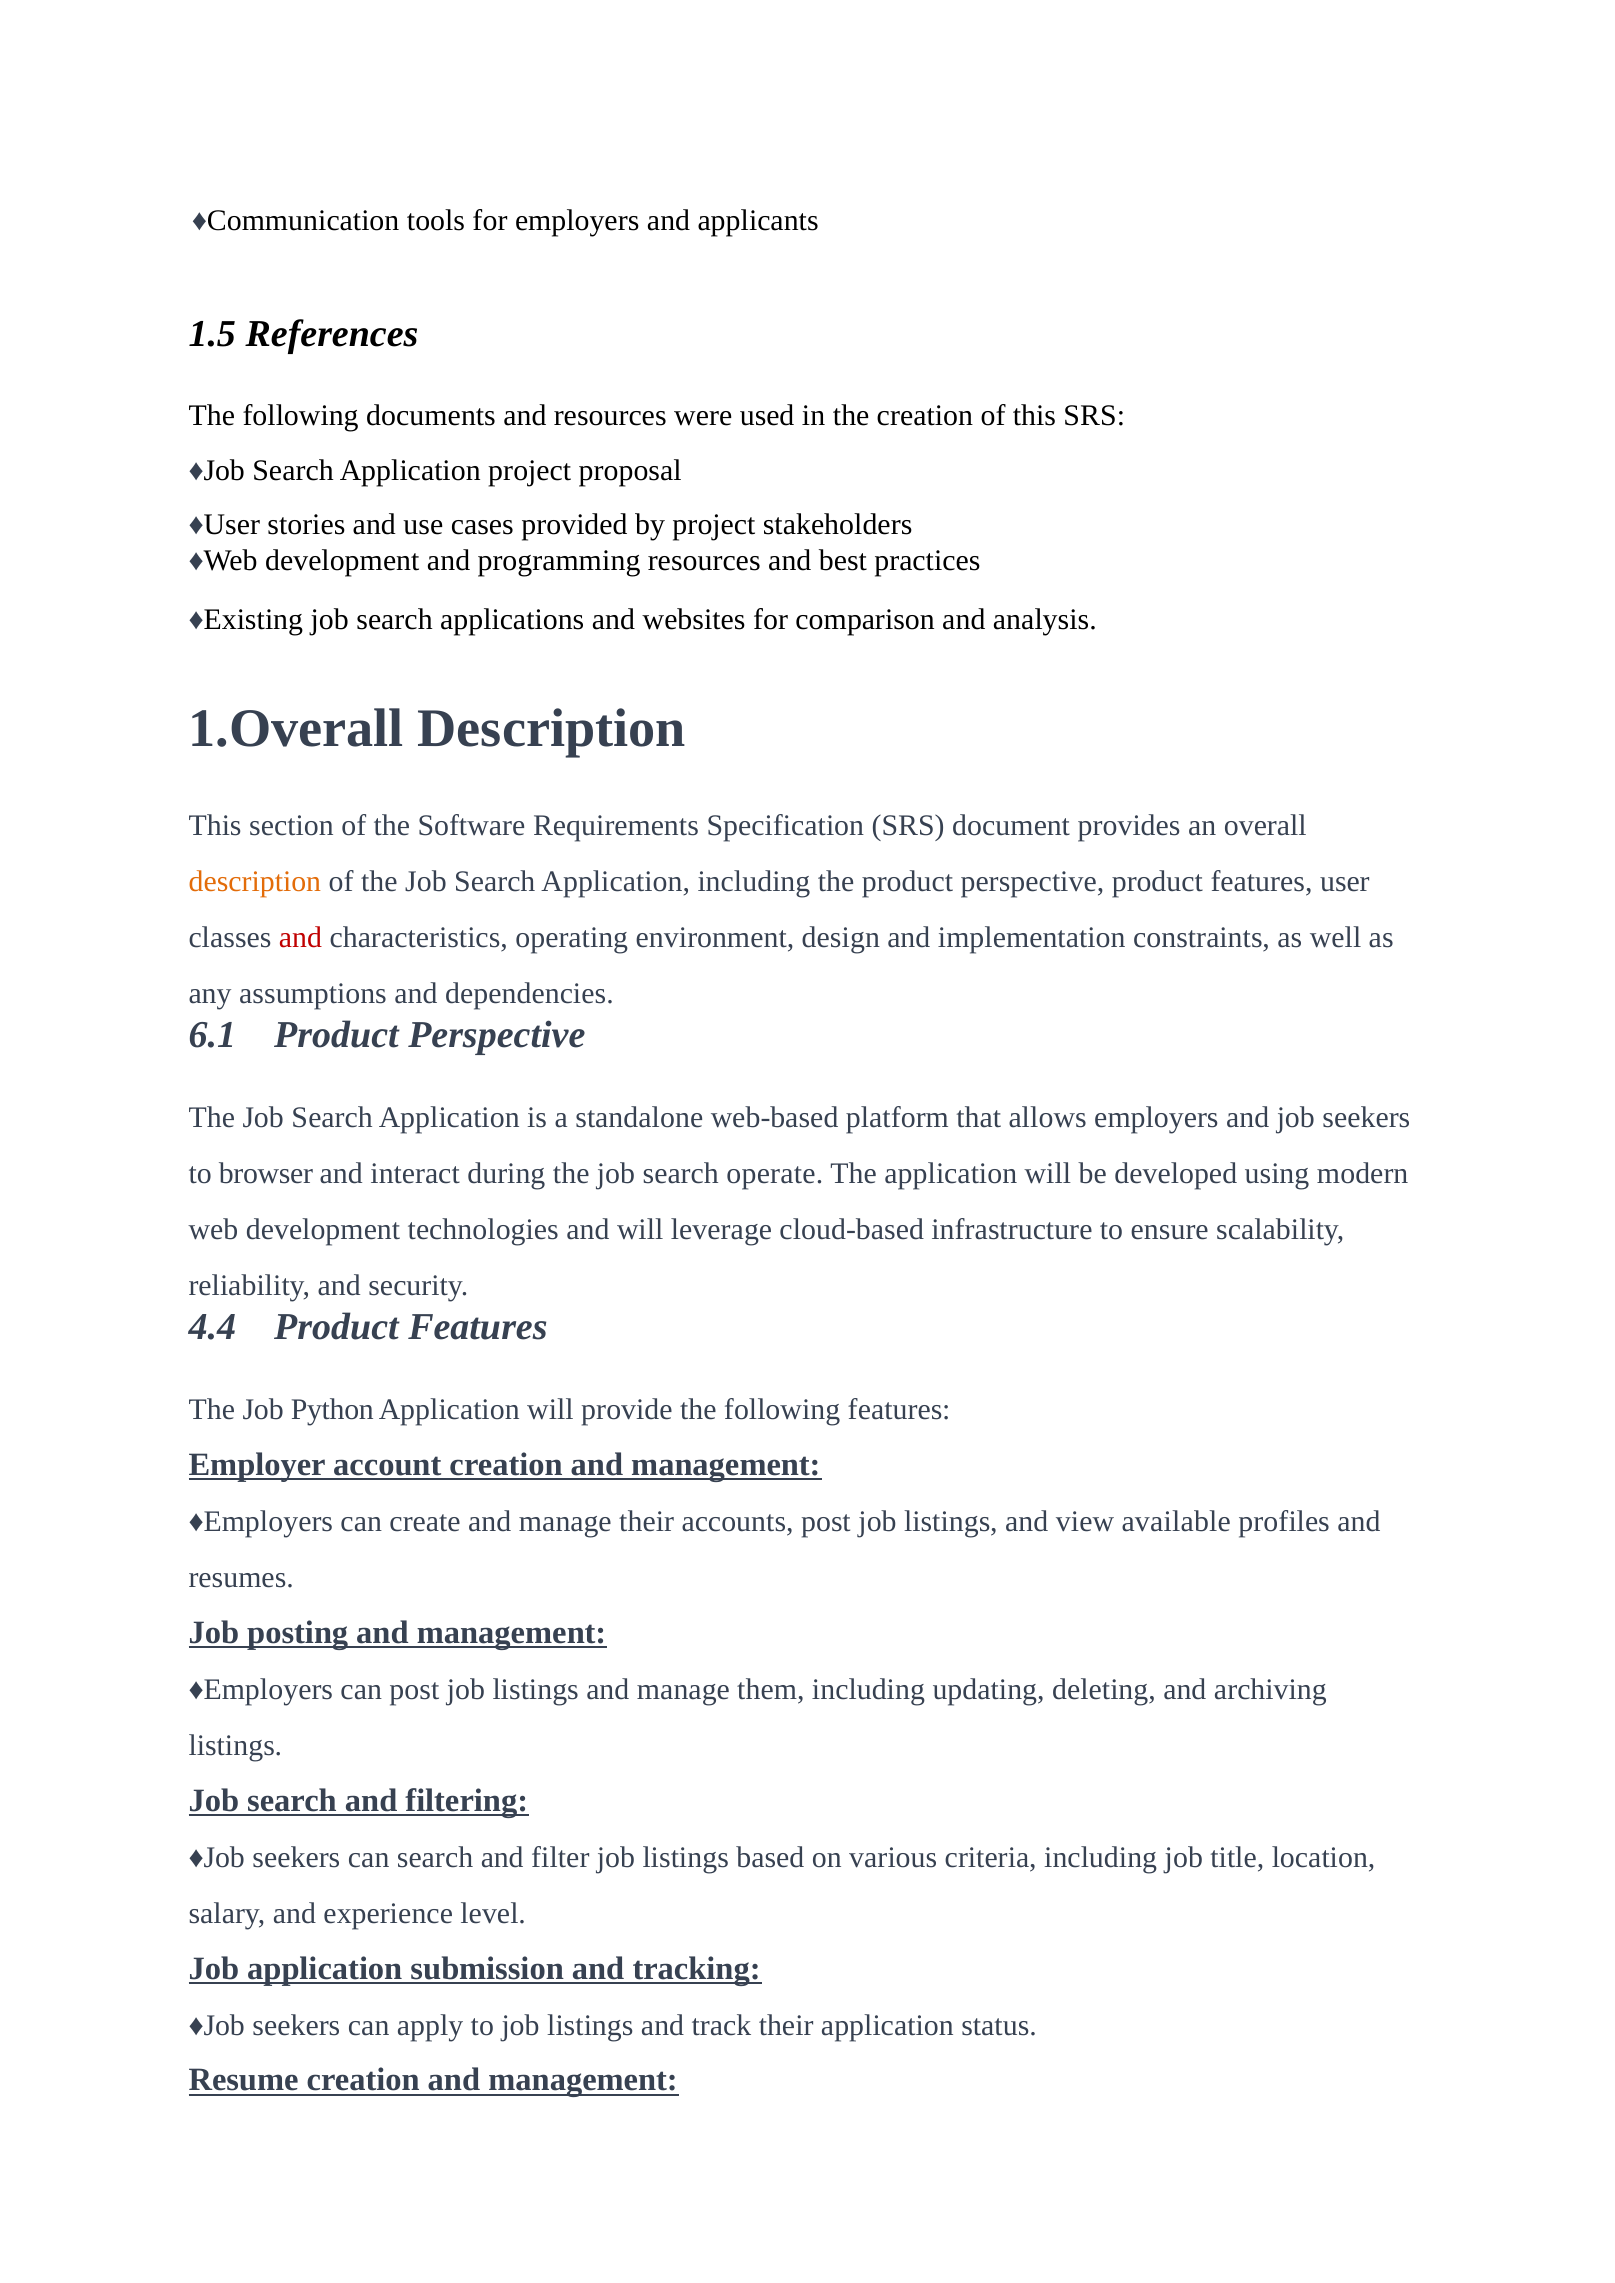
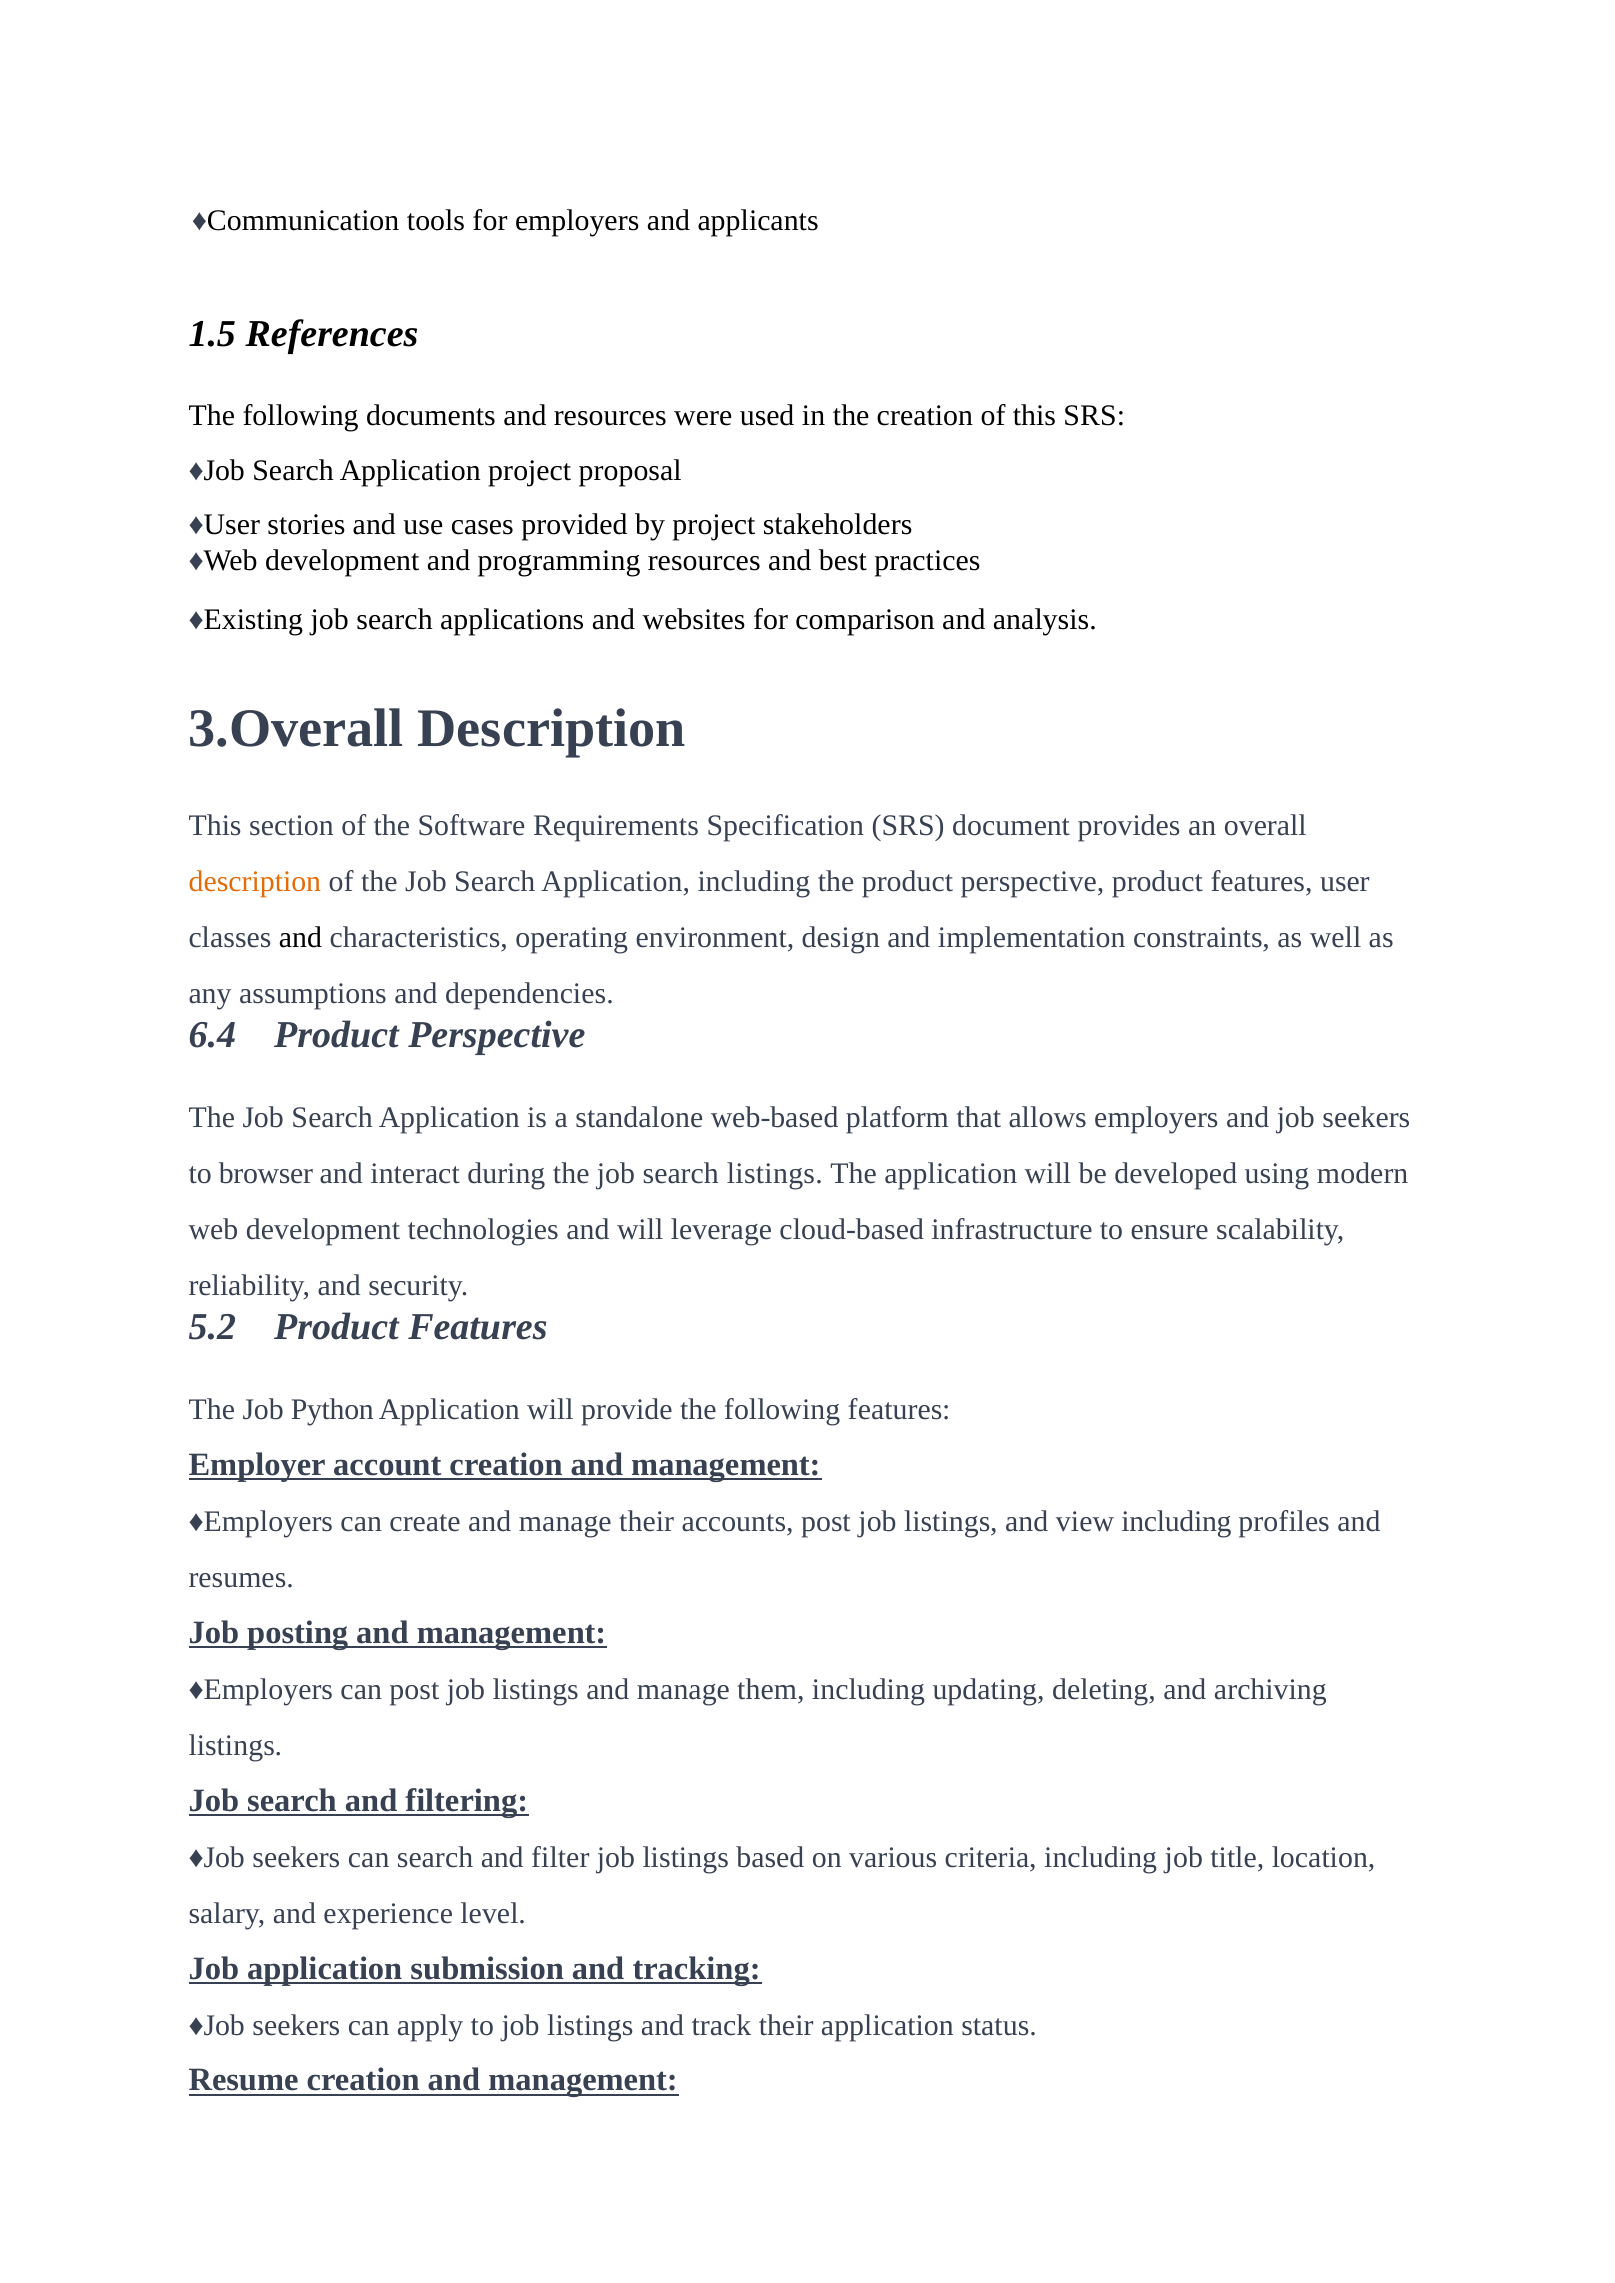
1.Overall: 1.Overall -> 3.Overall (296, 728)
and colour: red -> black (301, 938)
6.1: 6.1 -> 6.4 (212, 1035)
search operate: operate -> listings (775, 1174)
4.4: 4.4 -> 5.2 (212, 1327)
view available: available -> including (1176, 1522)
